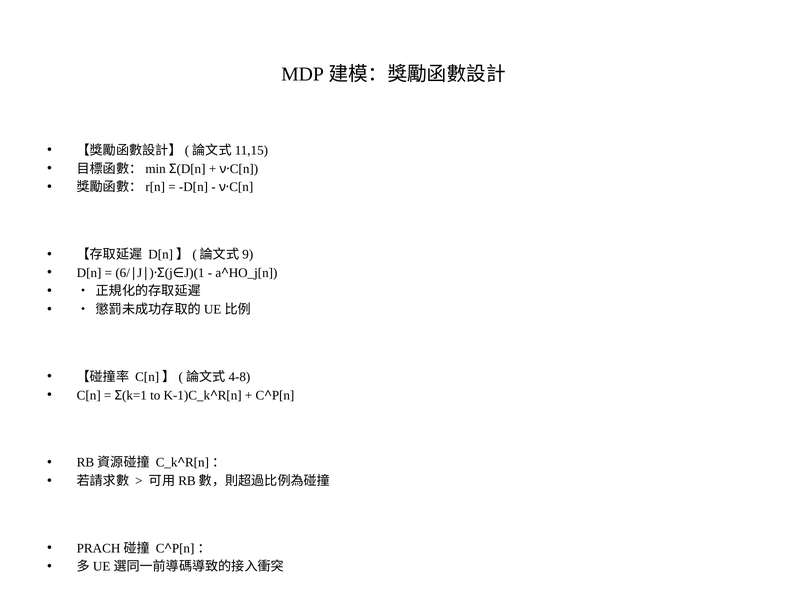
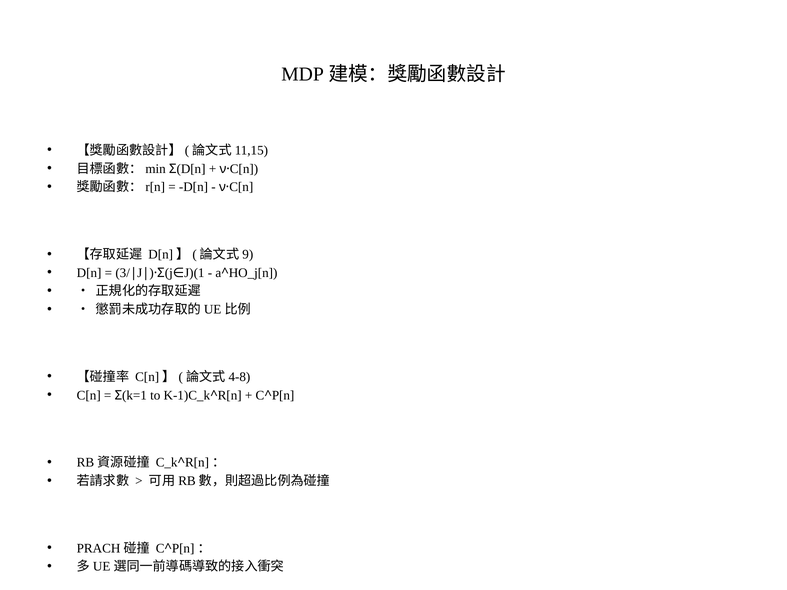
6/: 6/ -> 3/ (123, 273)
